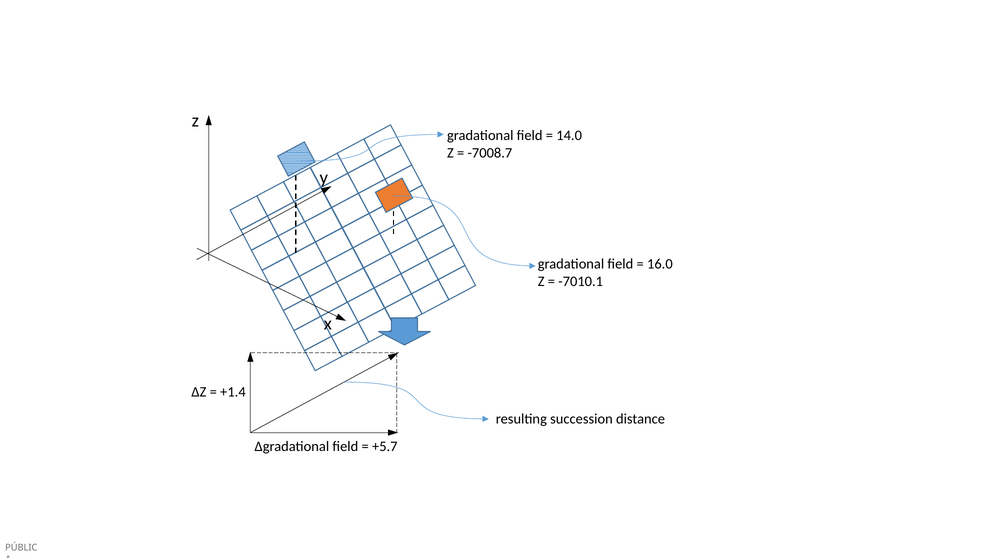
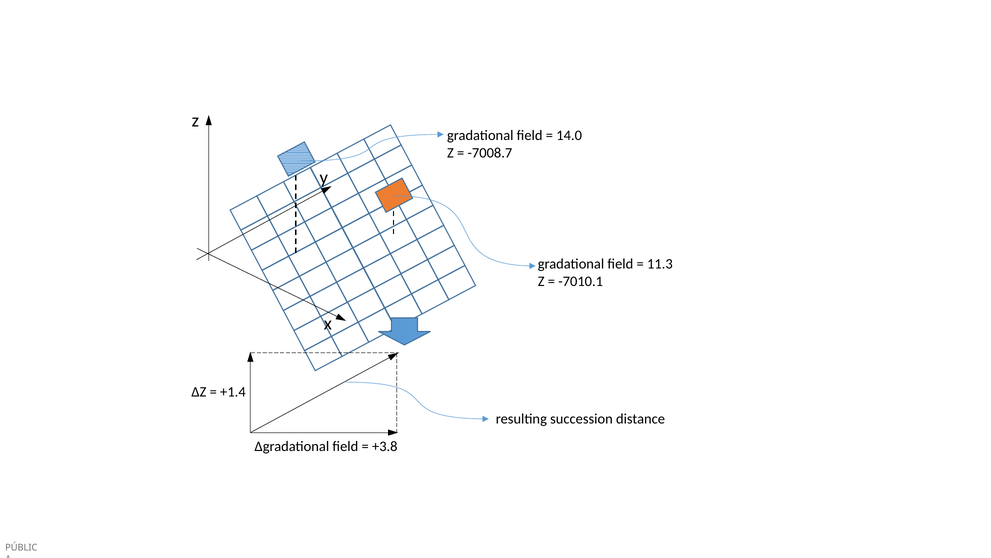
16.0: 16.0 -> 11.3 (660, 264)
+5.7: +5.7 -> +3.8 (385, 446)
